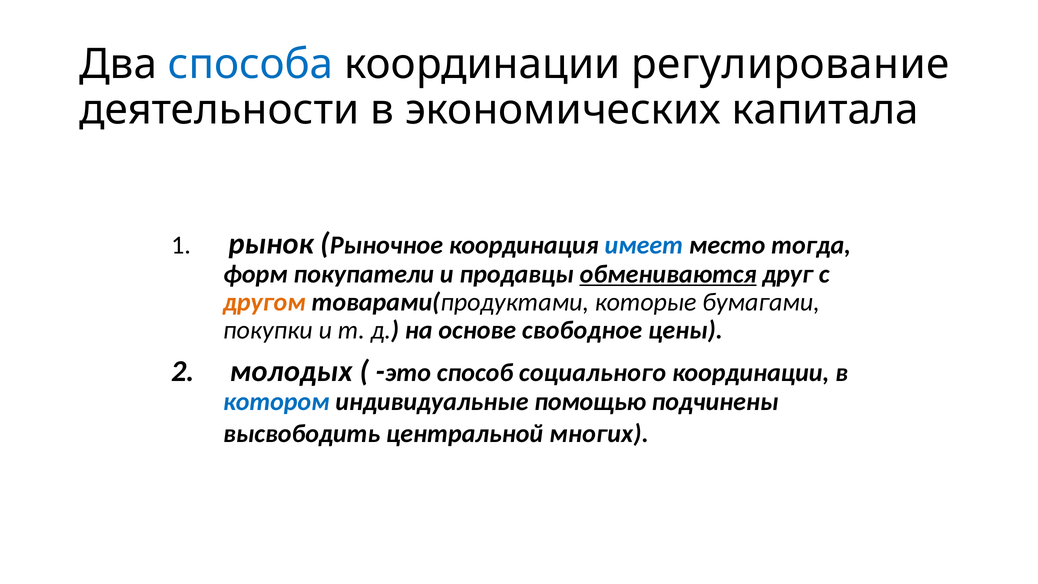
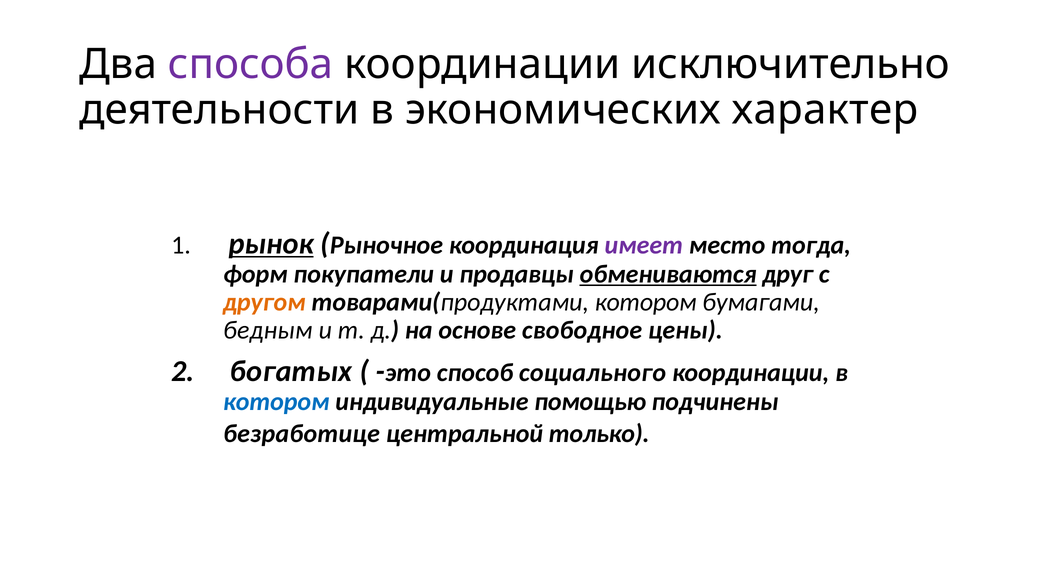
способа colour: blue -> purple (251, 64)
регулирование: регулирование -> исключительно (791, 64)
капитала: капитала -> характер (825, 110)
рынок underline: none -> present (271, 244)
имеет colour: blue -> purple (644, 245)
товарами(продуктами которые: которые -> котором (646, 302)
покупки: покупки -> бедным (268, 330)
молодых: молодых -> богатых (291, 371)
высвободить: высвободить -> безработице (302, 433)
многих: многих -> только (599, 433)
